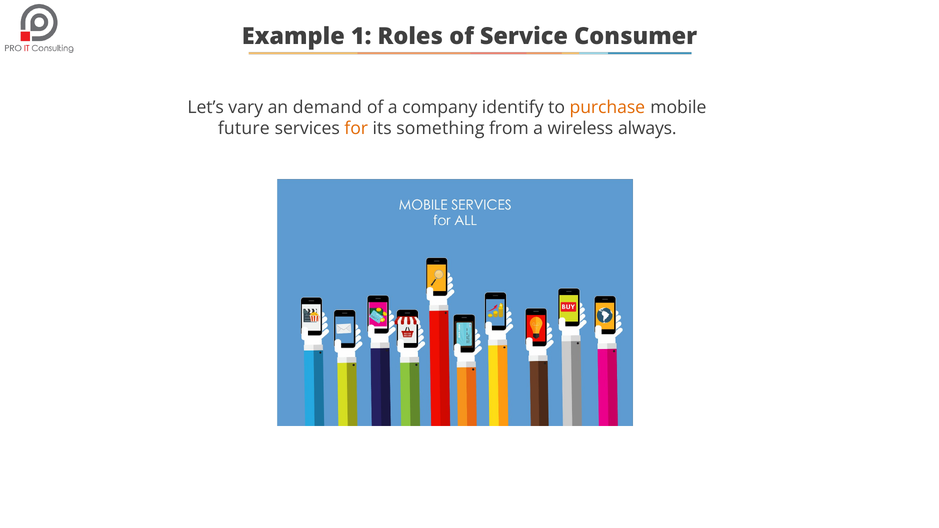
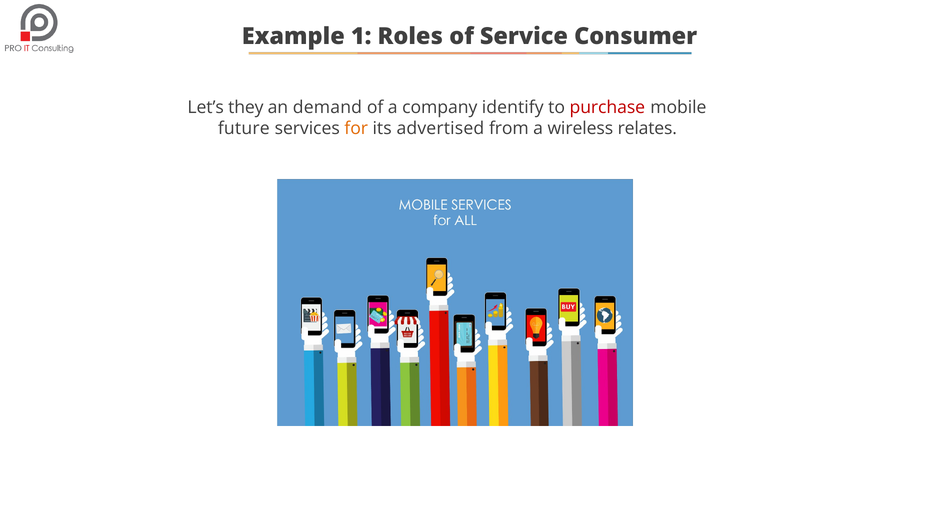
vary: vary -> they (246, 107)
purchase colour: orange -> red (607, 107)
something: something -> advertised (440, 129)
always: always -> relates (647, 129)
